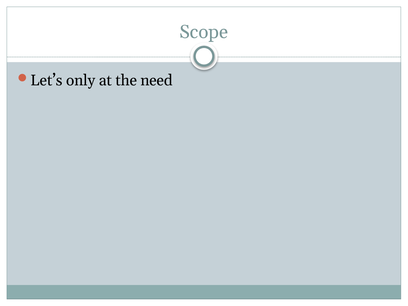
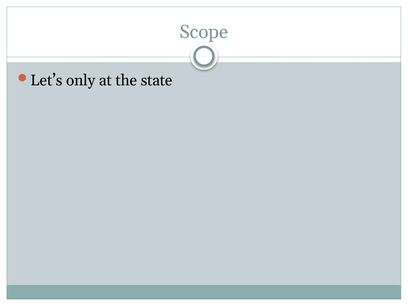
need: need -> state (157, 80)
